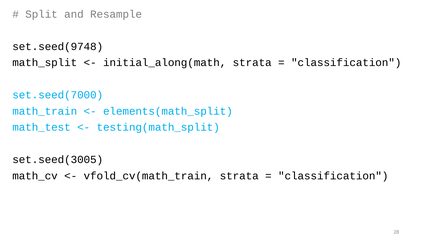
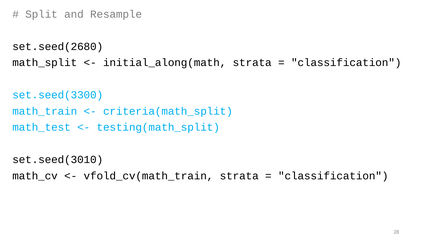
set.seed(9748: set.seed(9748 -> set.seed(2680 (58, 47)
set.seed(7000: set.seed(7000 -> set.seed(3300 (58, 95)
elements(math_split: elements(math_split -> criteria(math_split (168, 111)
set.seed(3005: set.seed(3005 -> set.seed(3010 (58, 160)
